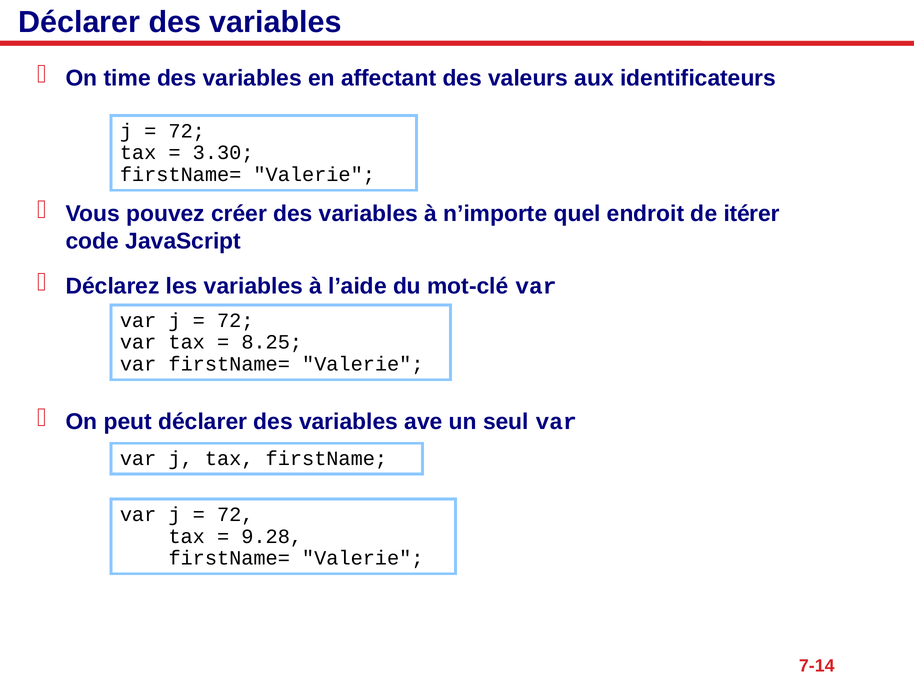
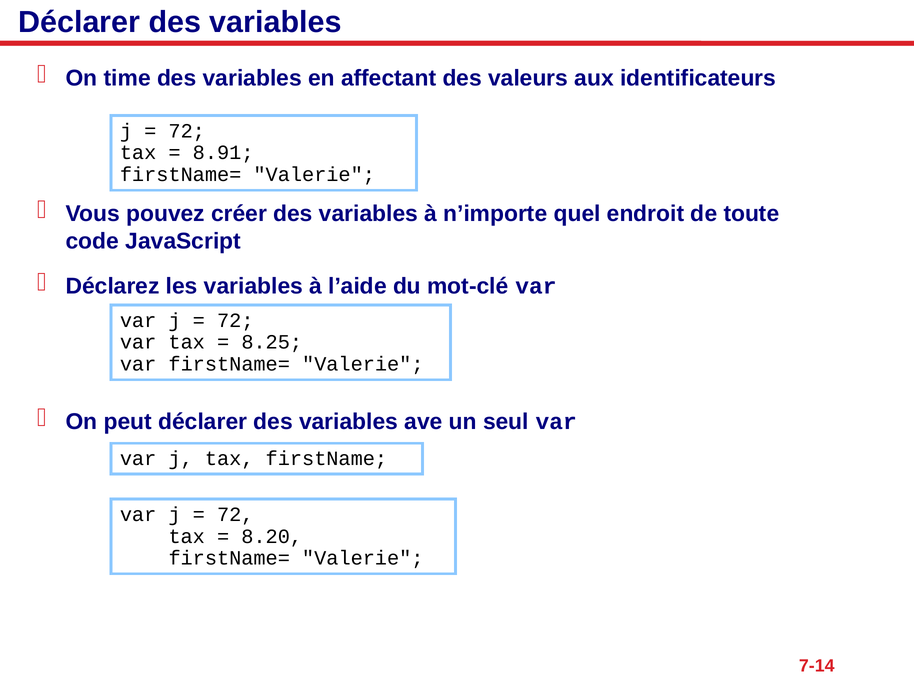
3.30: 3.30 -> 8.91 (223, 153)
itérer: itérer -> toute (751, 214)
9.28: 9.28 -> 8.20 (272, 537)
